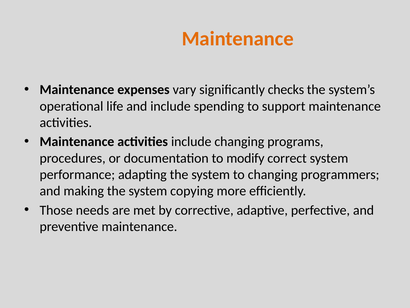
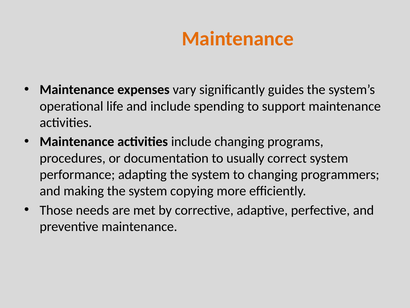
checks: checks -> guides (286, 90)
modify: modify -> usually (245, 158)
